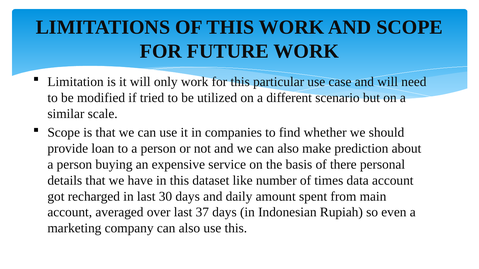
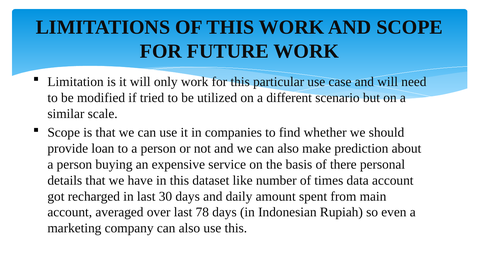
37: 37 -> 78 (202, 213)
